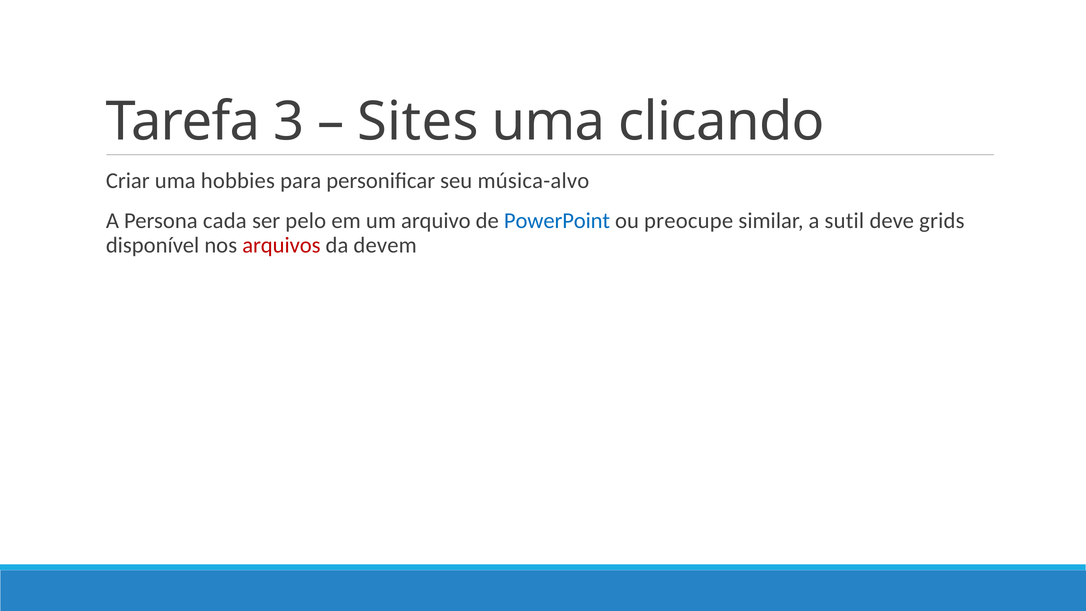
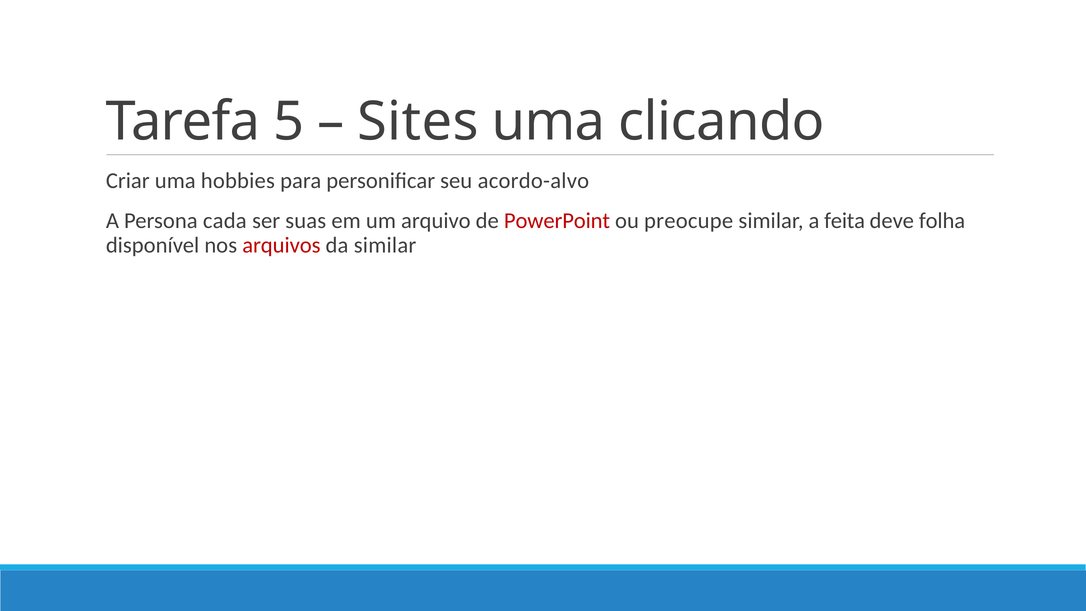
3: 3 -> 5 (289, 122)
música-alvo: música-alvo -> acordo-alvo (533, 181)
pelo: pelo -> suas (306, 221)
PowerPoint colour: blue -> red (557, 221)
sutil: sutil -> feita (845, 221)
grids: grids -> folha (942, 221)
da devem: devem -> similar (385, 245)
